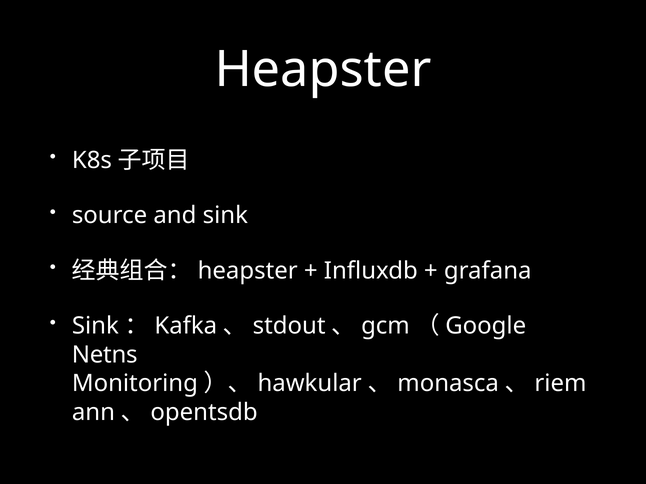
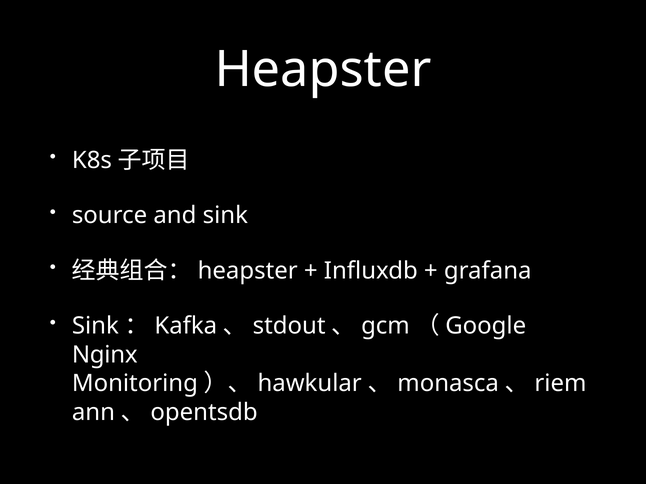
Netns: Netns -> Nginx (105, 355)
